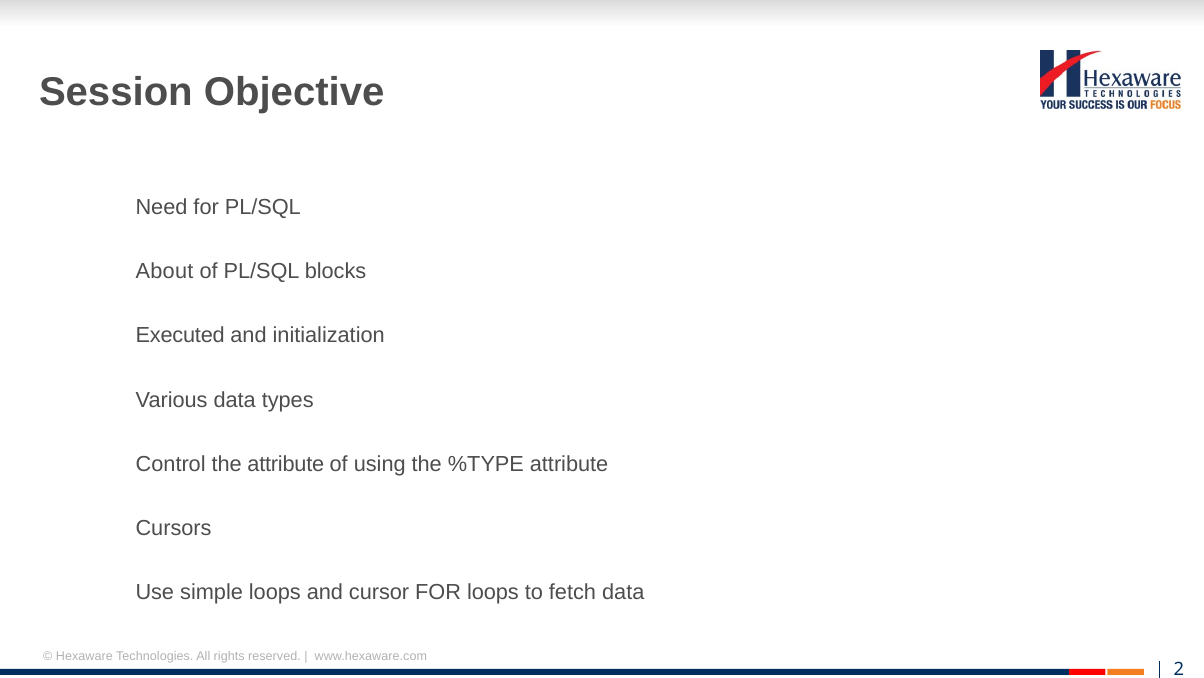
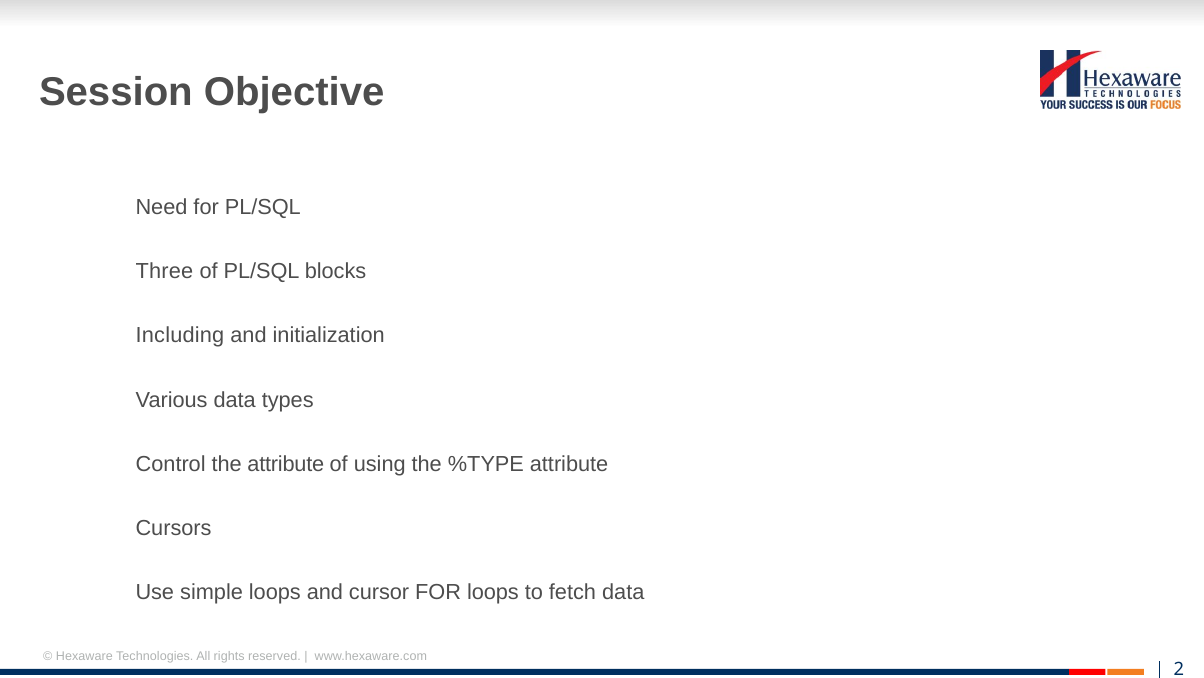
About: About -> Three (165, 271)
Executed: Executed -> Including (180, 336)
